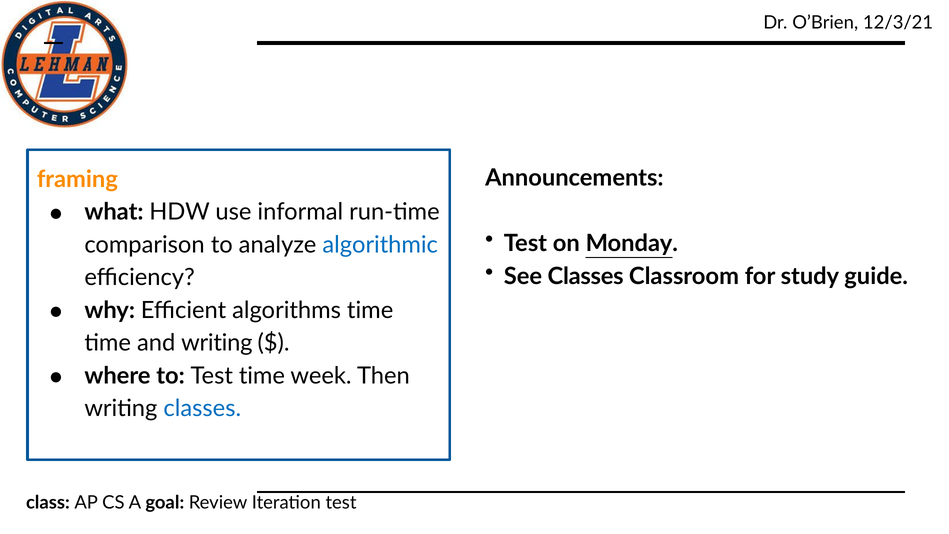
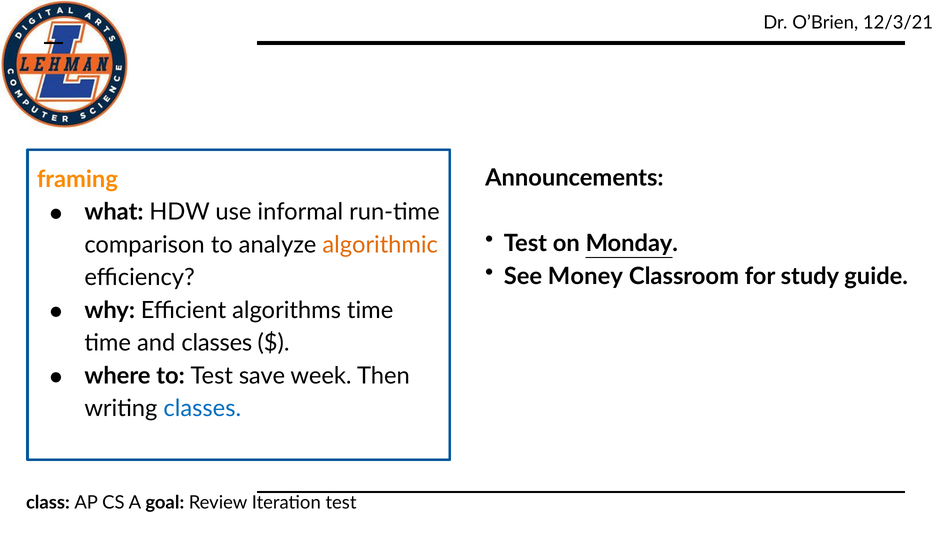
algorithmic colour: blue -> orange (380, 245)
See Classes: Classes -> Money (585, 276)
and writing: writing -> classes (217, 343)
Test time: time -> save (262, 376)
